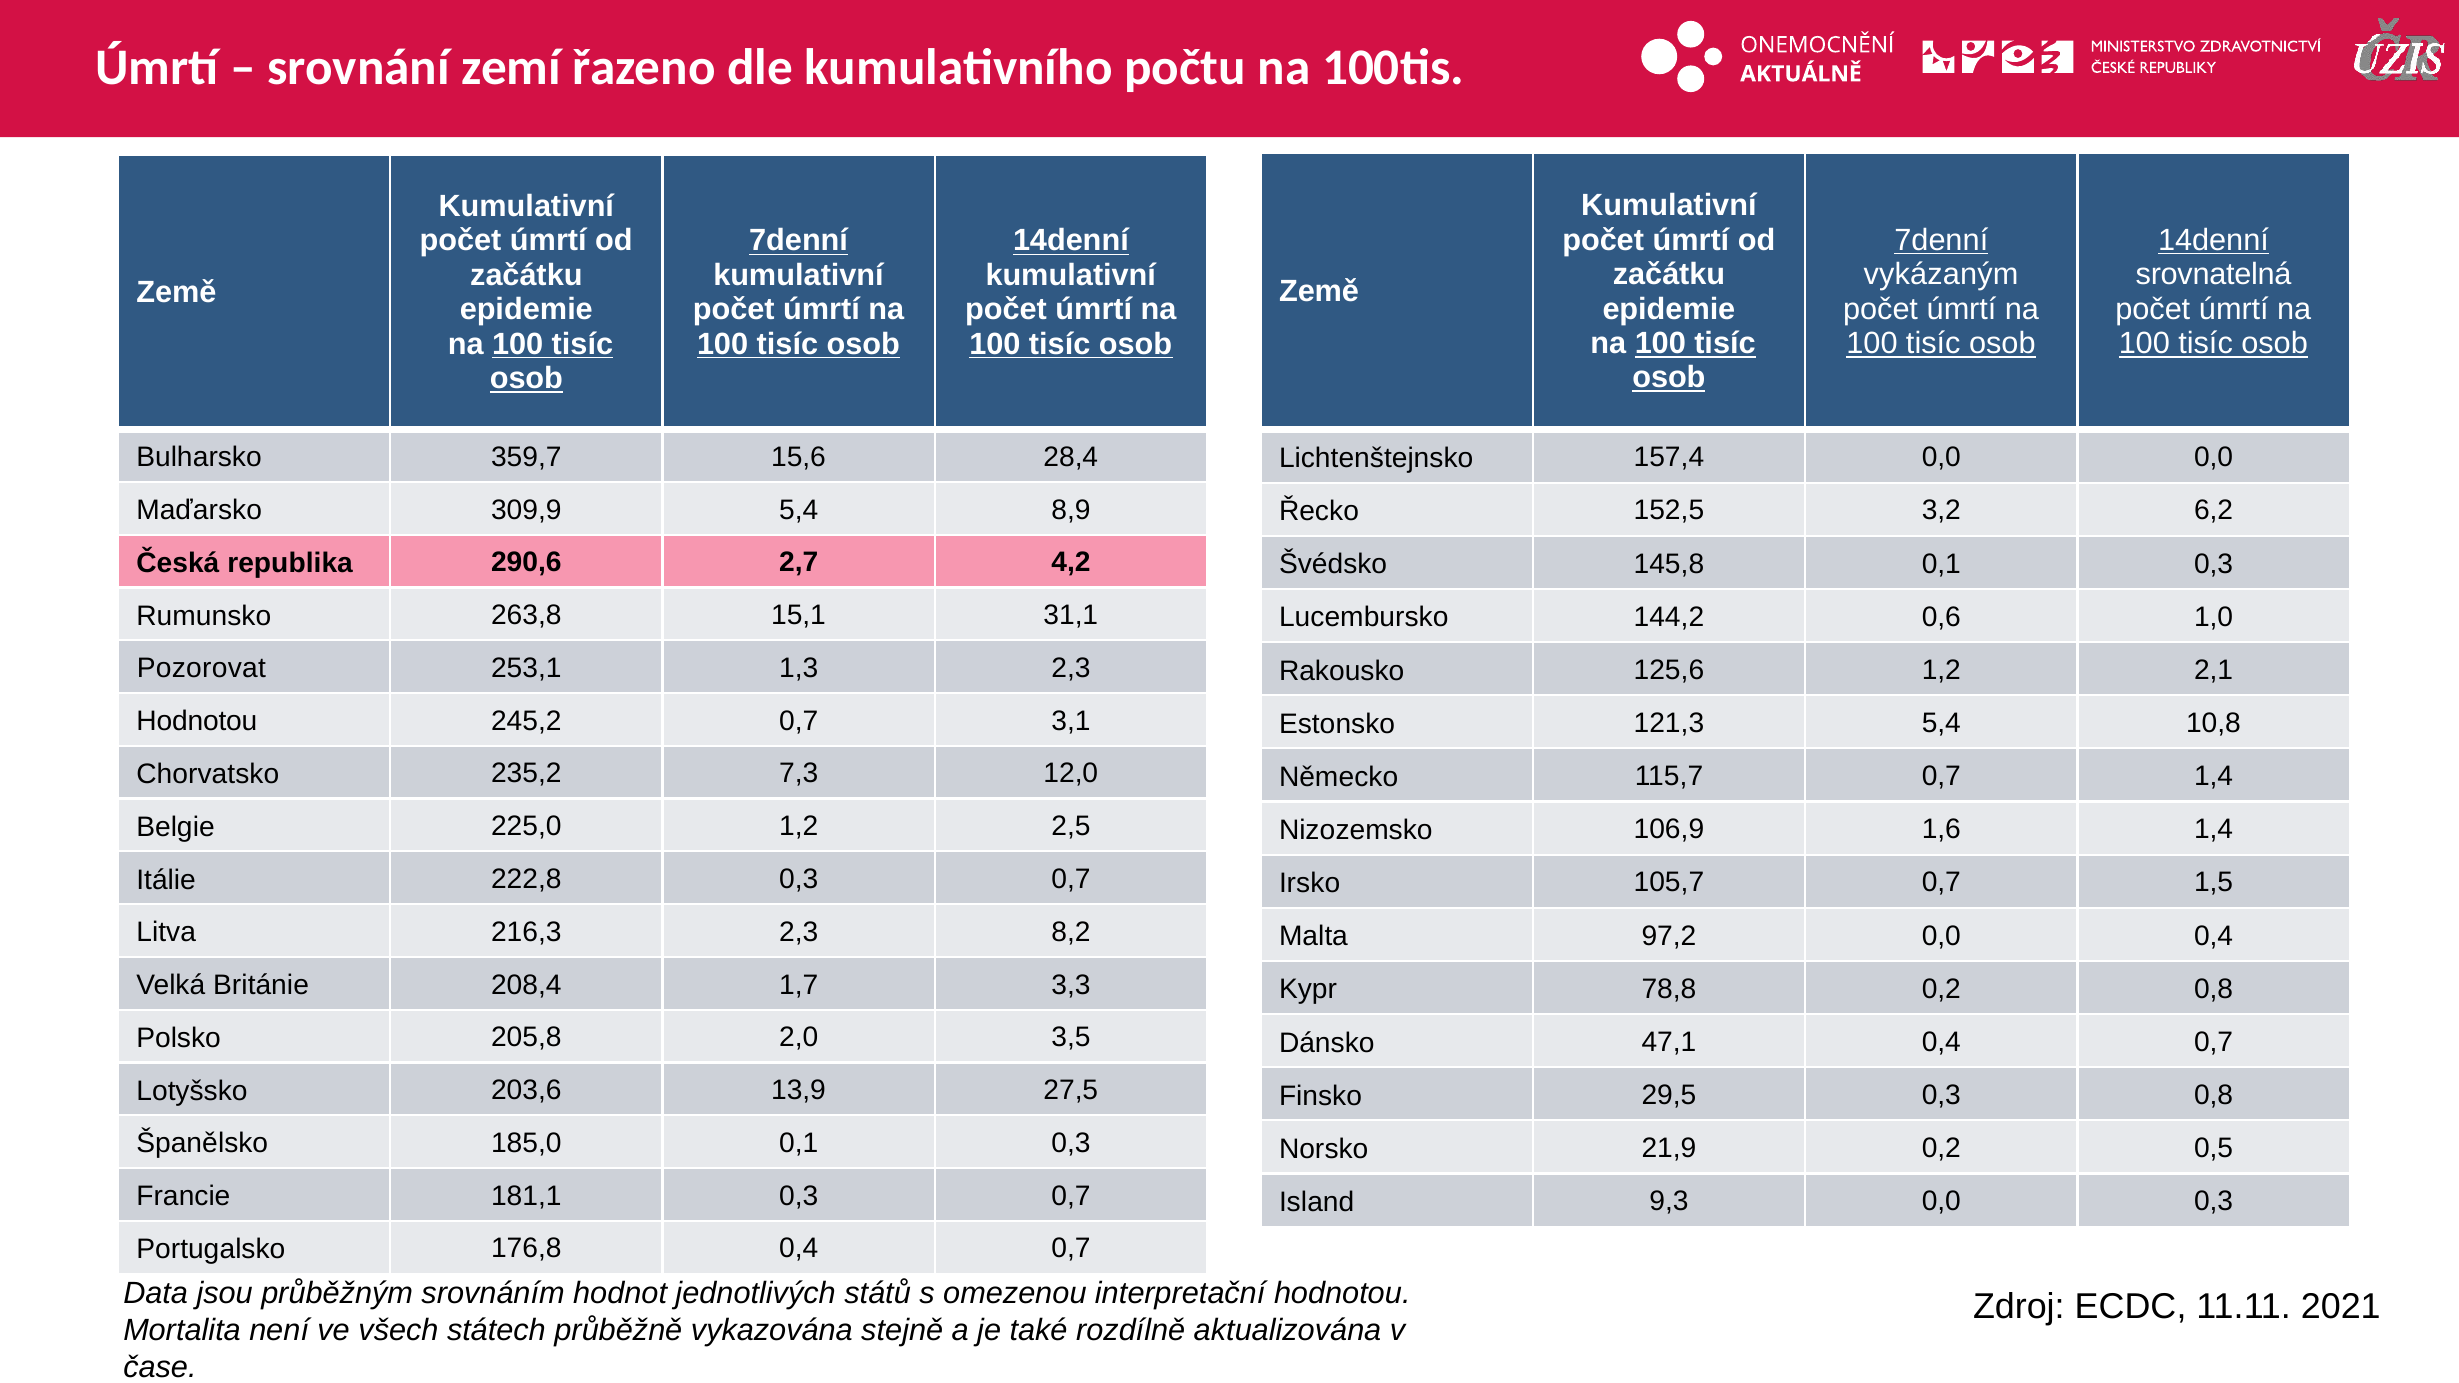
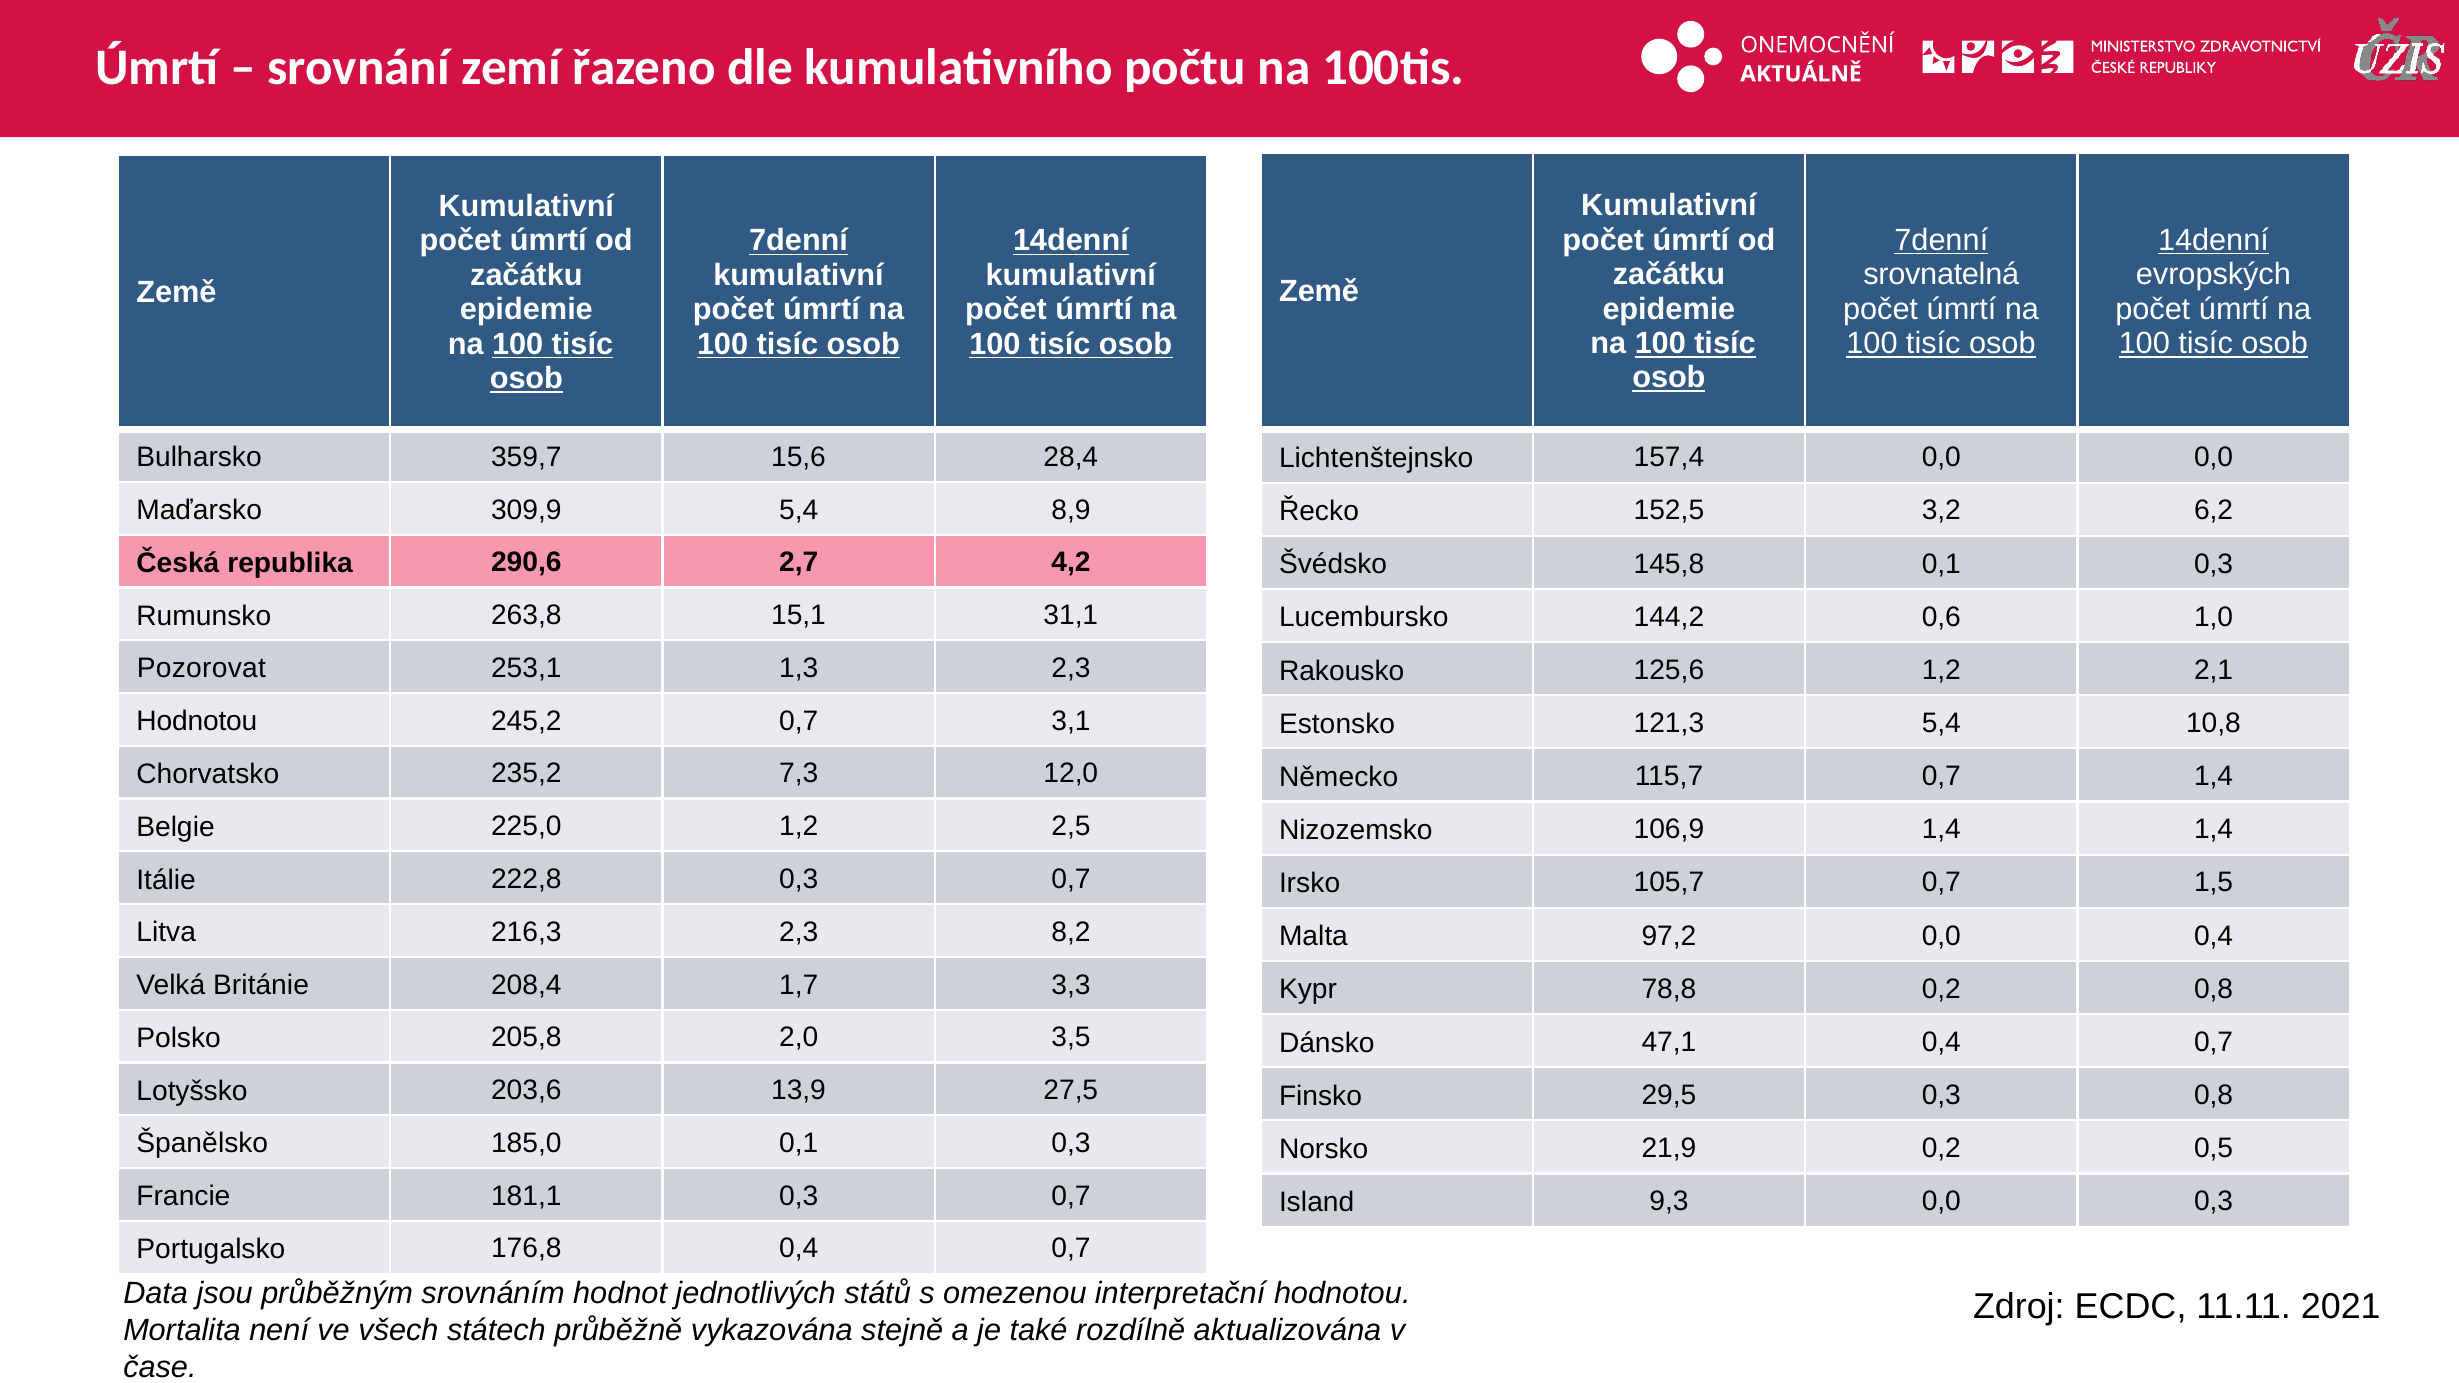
vykázaným: vykázaným -> srovnatelná (1941, 275)
srovnatelná: srovnatelná -> evropských (2213, 275)
106,9 1,6: 1,6 -> 1,4 (1941, 830)
